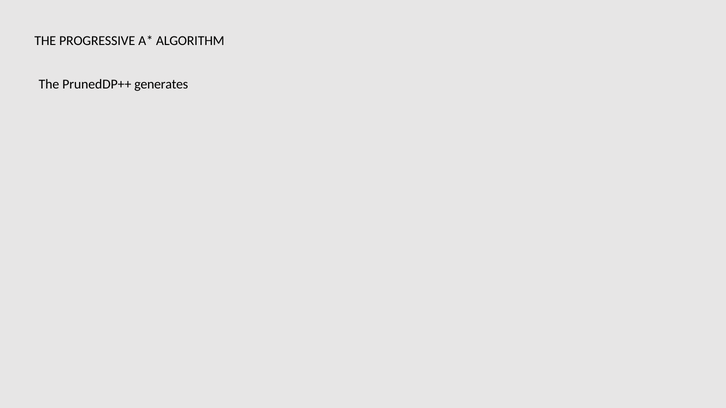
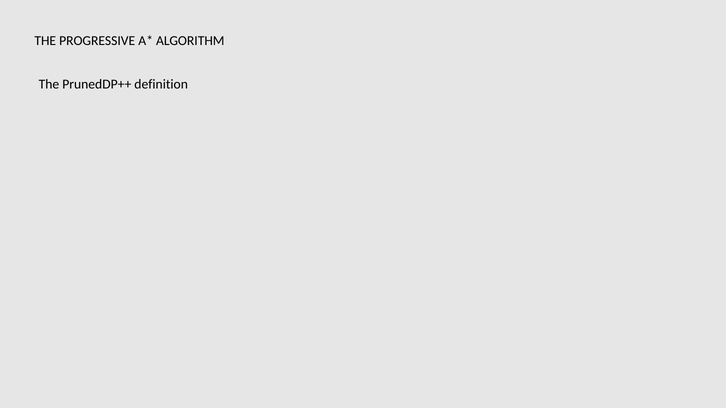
generates: generates -> definition (161, 84)
